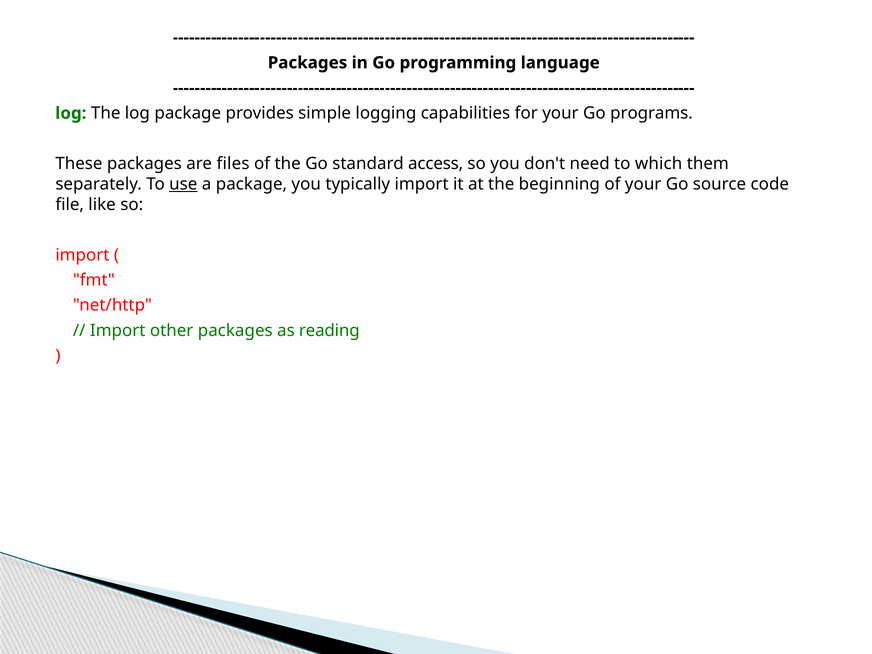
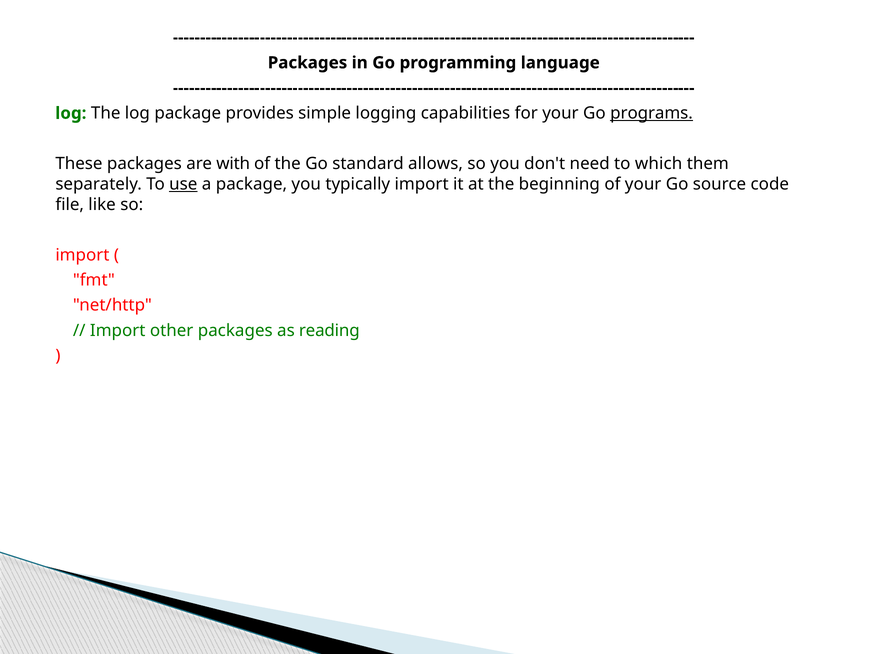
programs underline: none -> present (652, 113)
files: files -> with (233, 164)
access: access -> allows (436, 164)
